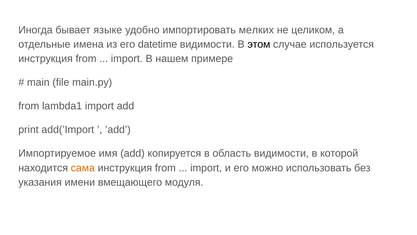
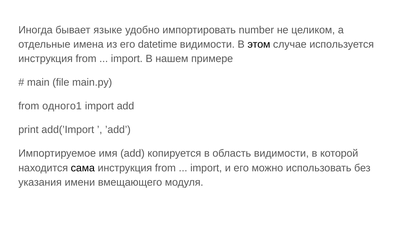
мелких: мелких -> number (256, 30)
lambda1: lambda1 -> одного1 (62, 106)
сама colour: orange -> black (83, 168)
